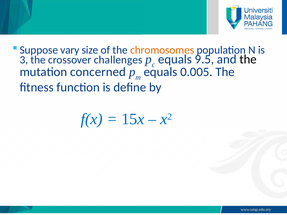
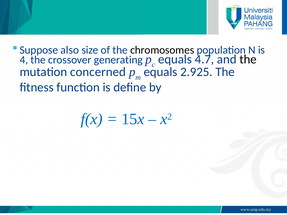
vary: vary -> also (70, 50)
chromosomes colour: orange -> black (162, 50)
3: 3 -> 4 (24, 60)
challenges: challenges -> generating (118, 60)
9.5: 9.5 -> 4.7 (204, 59)
0.005: 0.005 -> 2.925 (196, 72)
